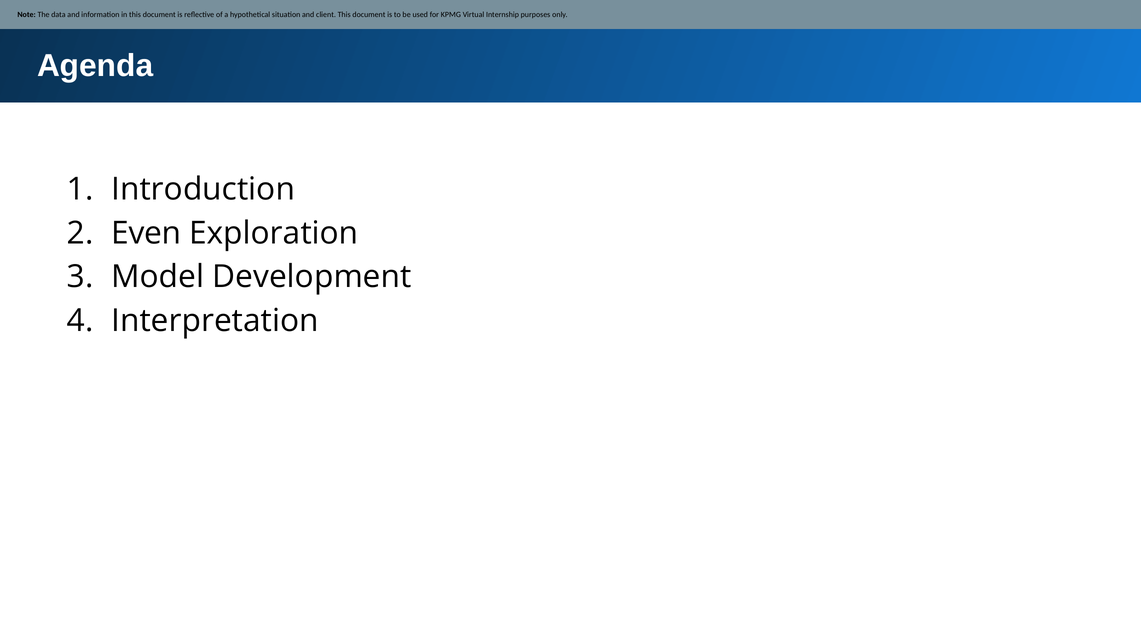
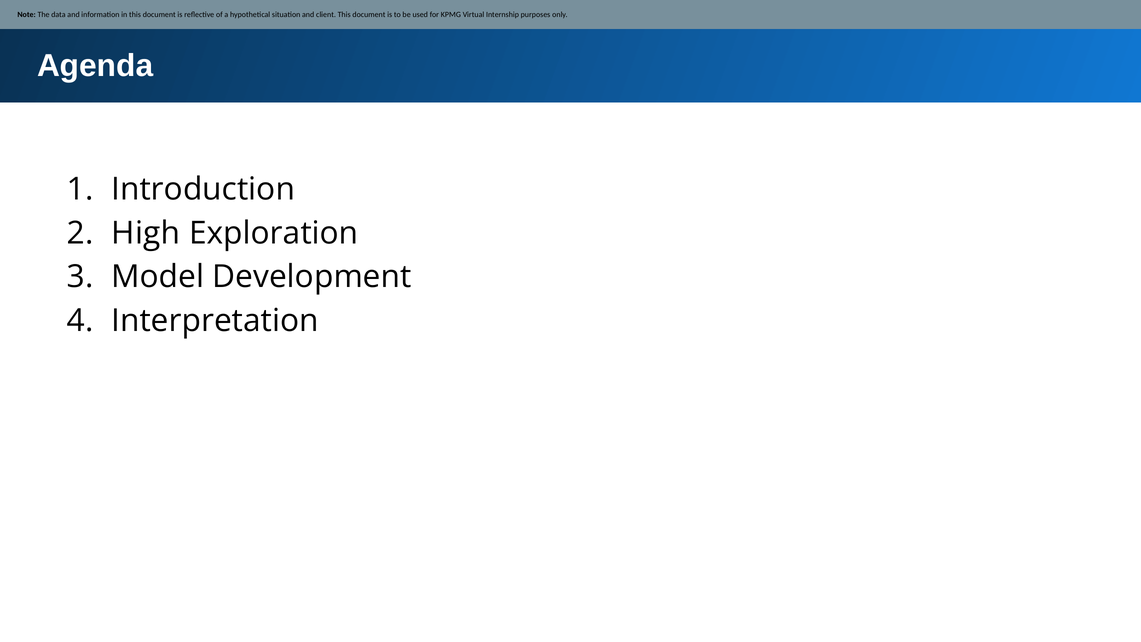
Even: Even -> High (146, 233)
